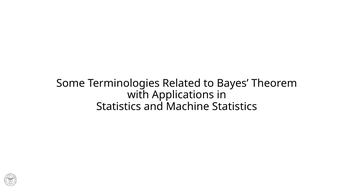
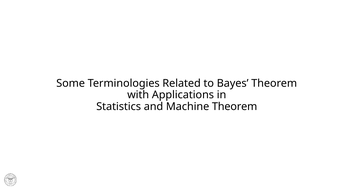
Machine Statistics: Statistics -> Theorem (235, 107)
